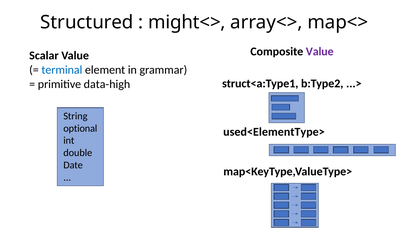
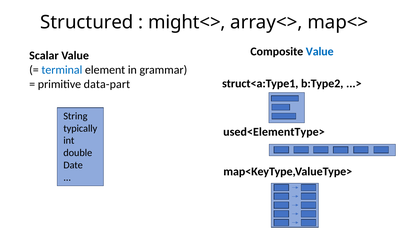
Value colour: purple -> blue (320, 52)
data-high: data-high -> data-part (107, 84)
optional: optional -> typically (80, 128)
